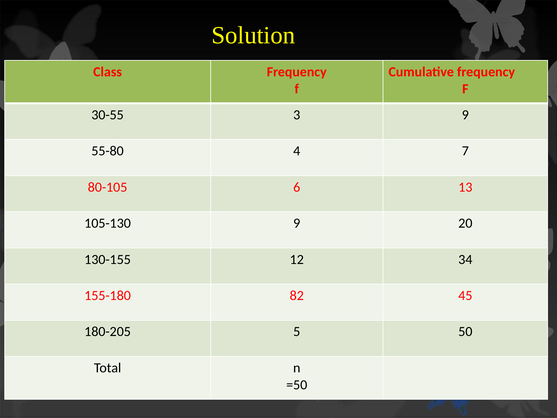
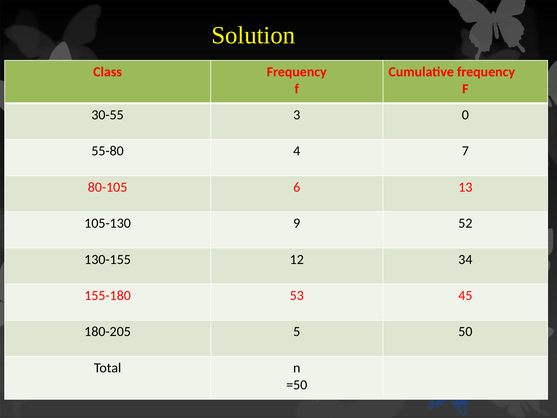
3 9: 9 -> 0 (465, 115)
20: 20 -> 52 (465, 223)
82: 82 -> 53 (297, 295)
